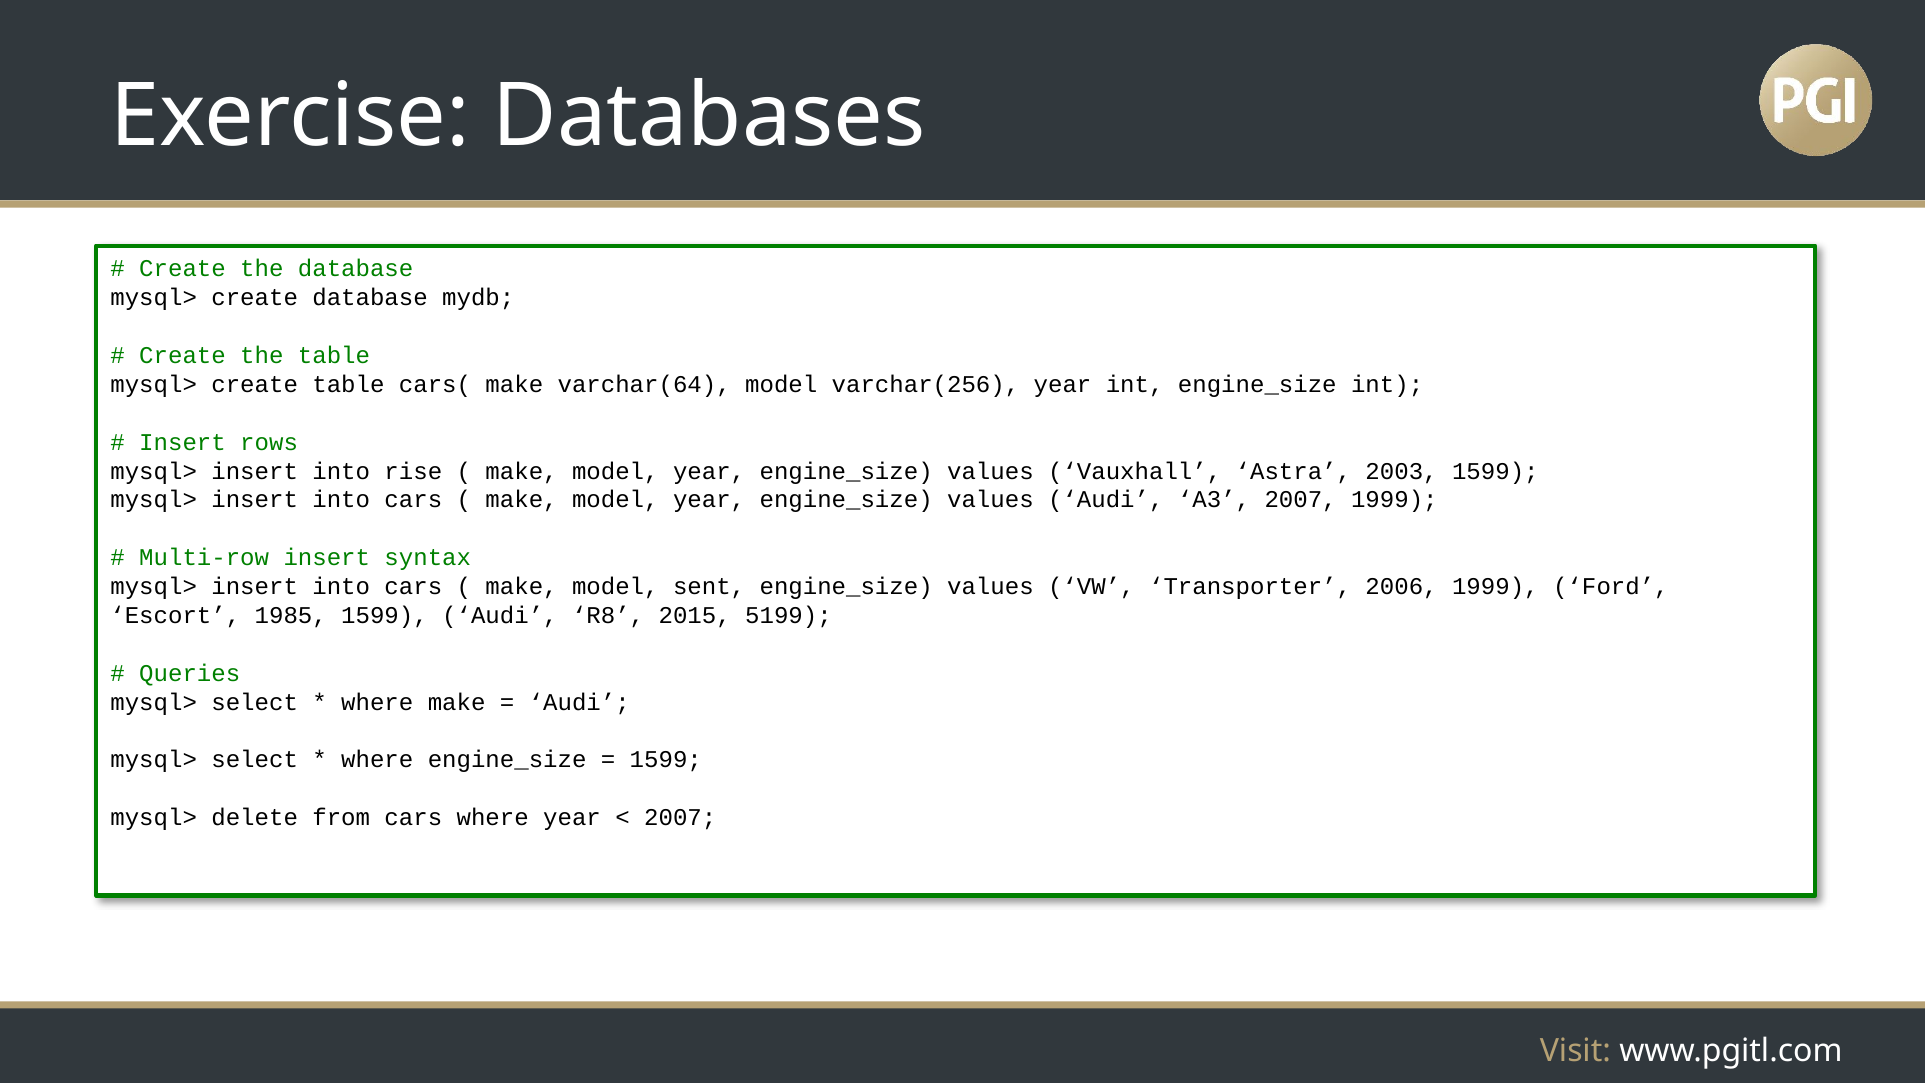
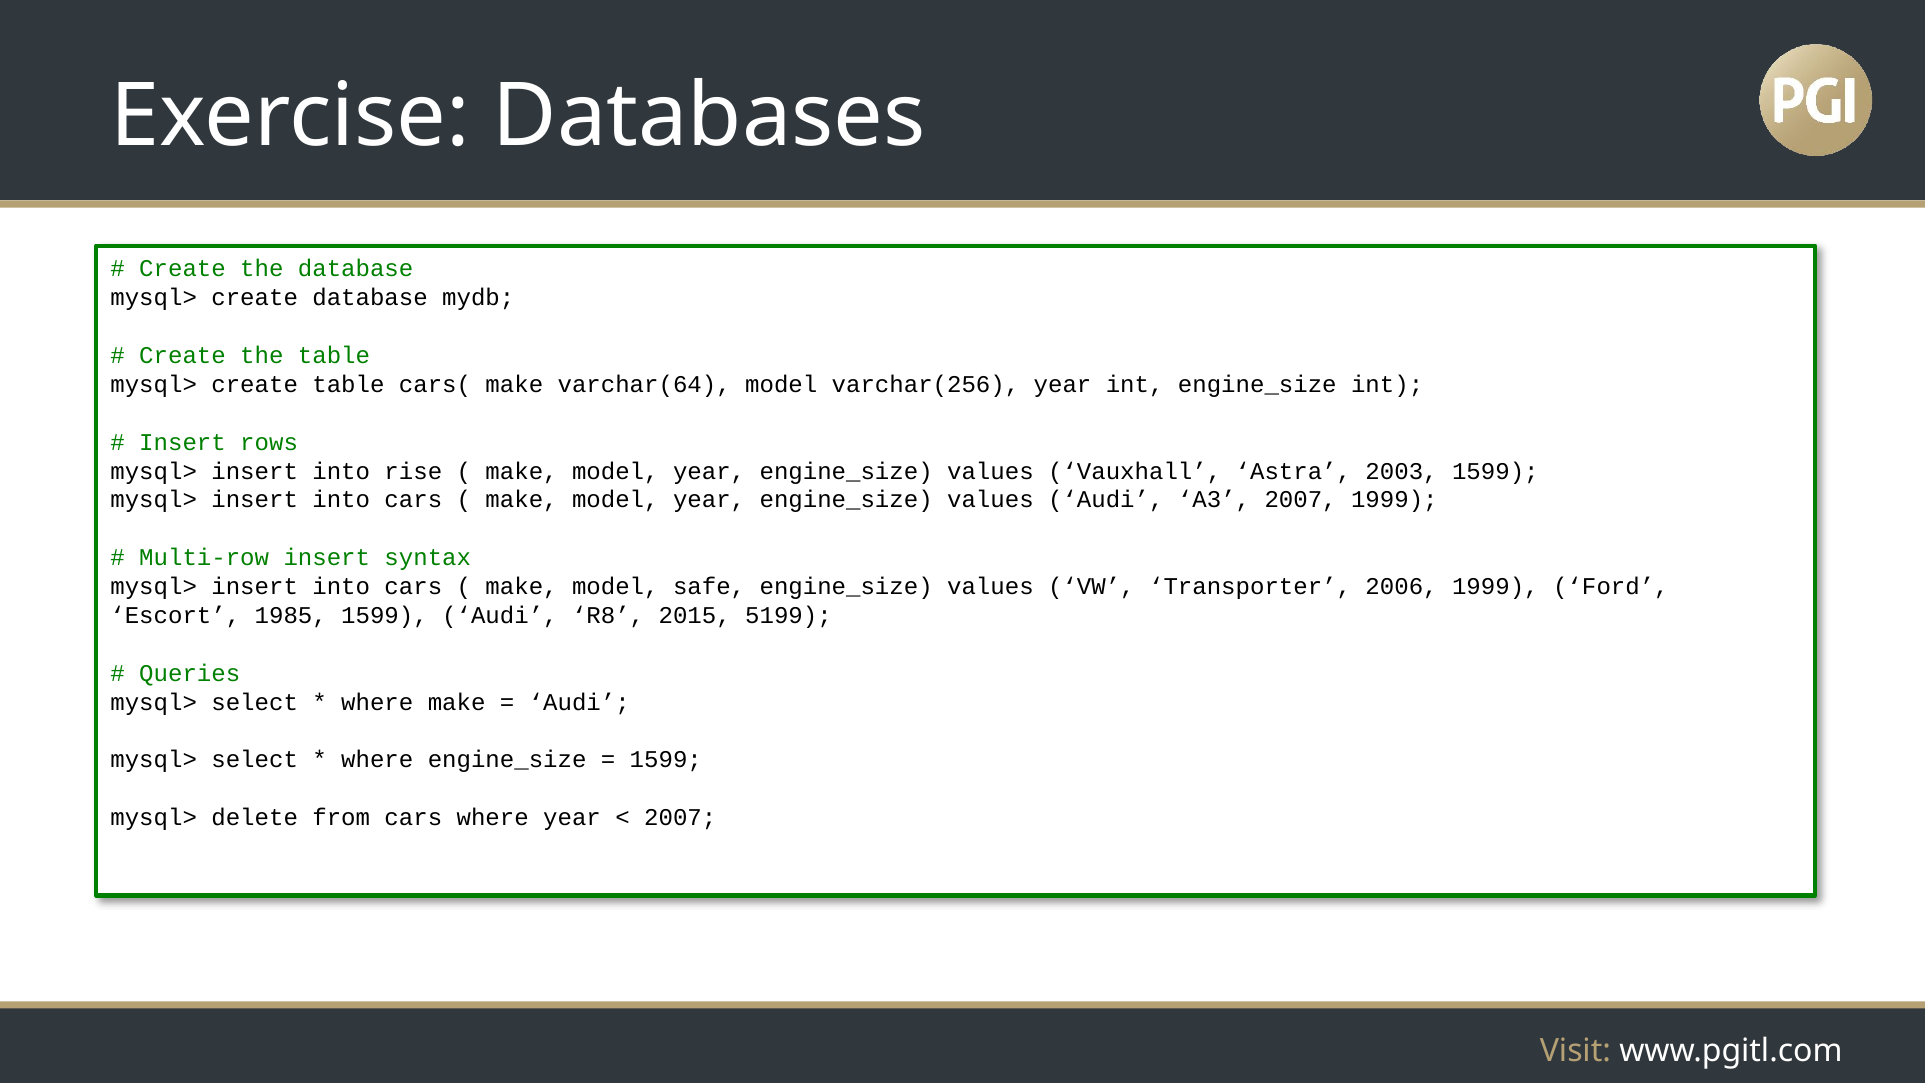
sent: sent -> safe (709, 587)
